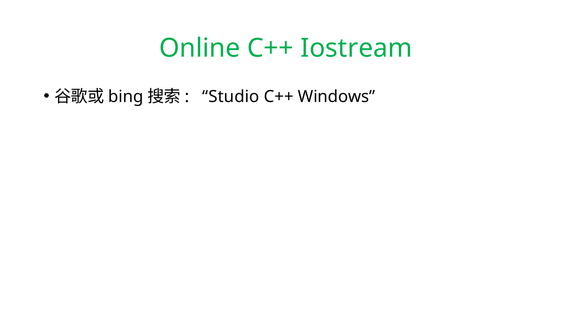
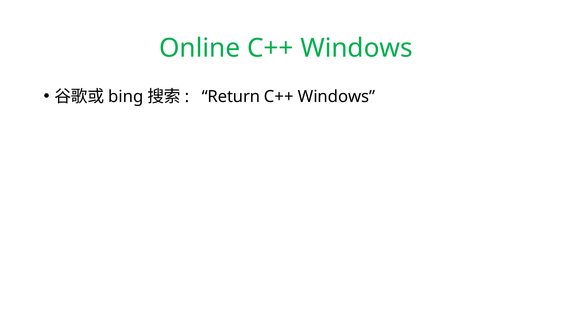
Online C++ Iostream: Iostream -> Windows (357, 48)
Studio: Studio -> Return (231, 97)
